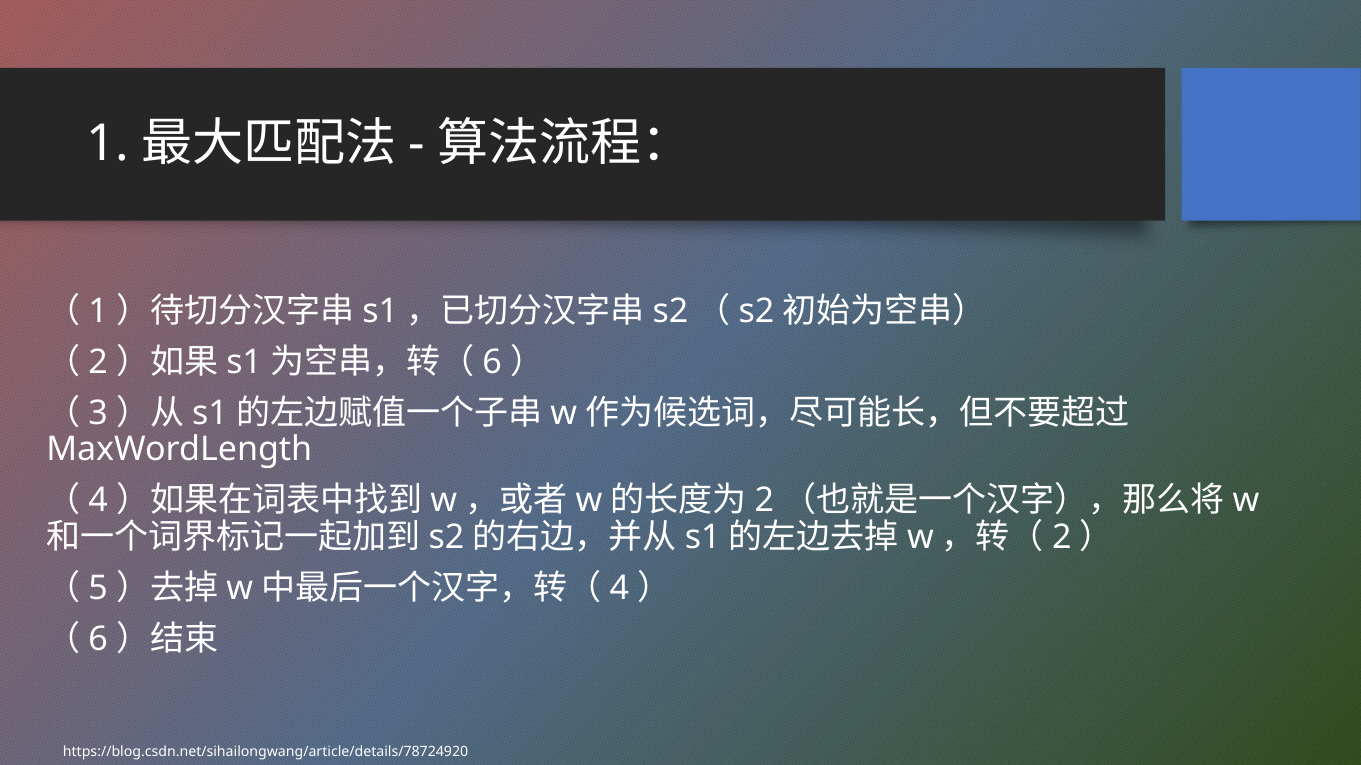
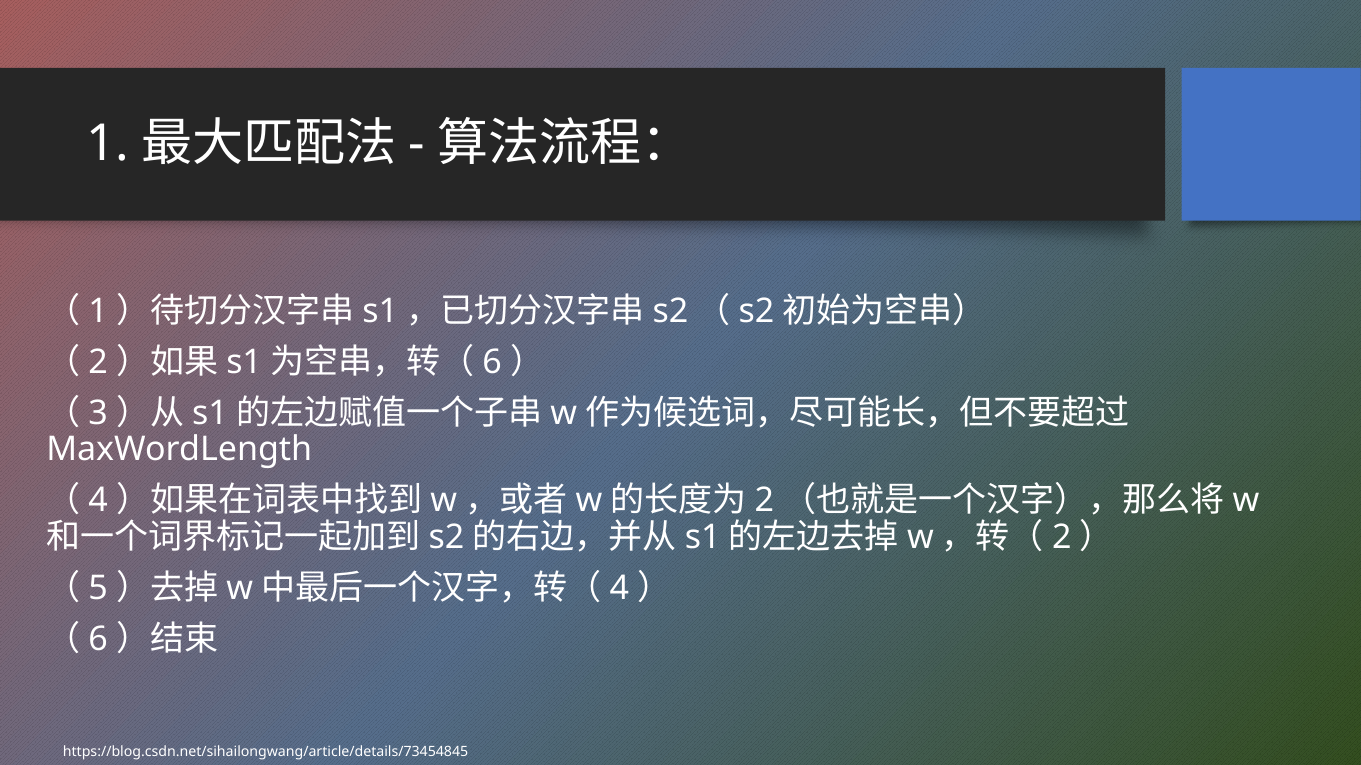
https://blog.csdn.net/sihailongwang/article/details/78724920: https://blog.csdn.net/sihailongwang/article/details/78724920 -> https://blog.csdn.net/sihailongwang/article/details/73454845 (266, 753)
